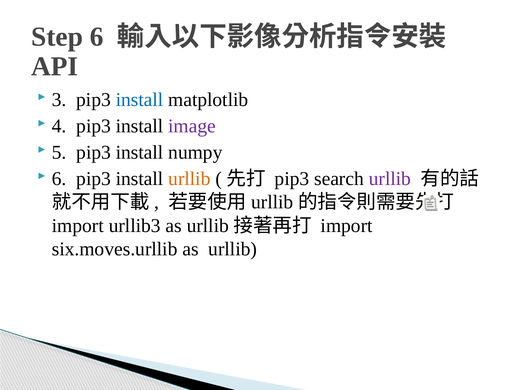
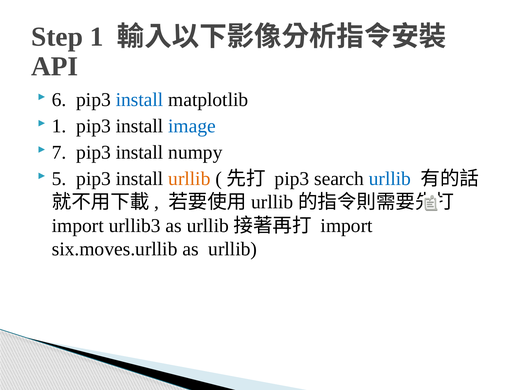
Step 6: 6 -> 1 (97, 37)
3: 3 -> 6 (59, 100)
4: 4 -> 1 (59, 126)
image colour: purple -> blue (192, 126)
5: 5 -> 7 (59, 152)
6: 6 -> 5 (59, 179)
urllib colour: purple -> blue (390, 179)
